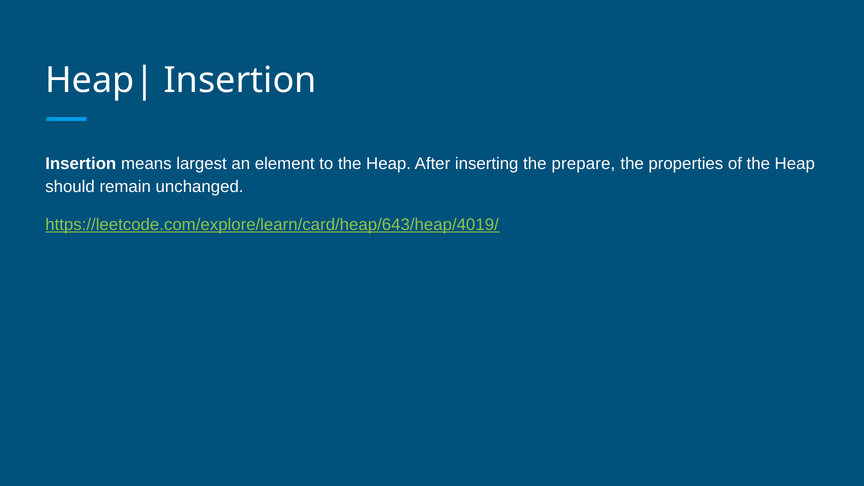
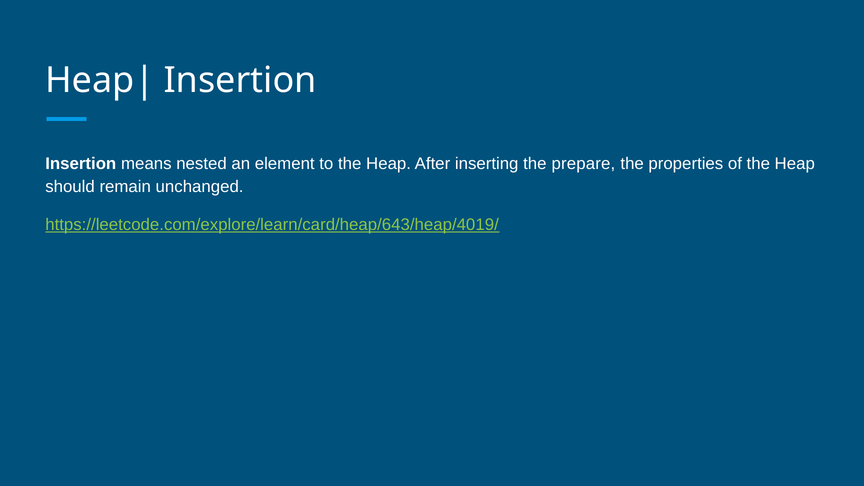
largest: largest -> nested (202, 164)
